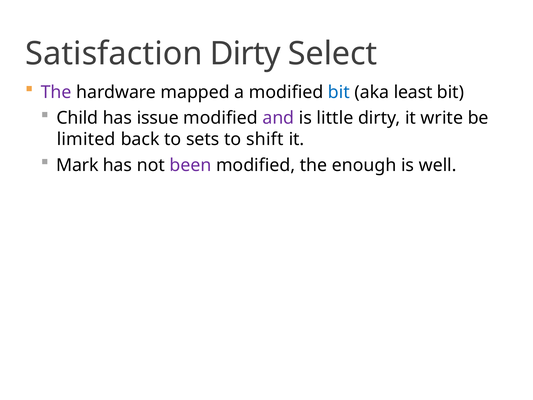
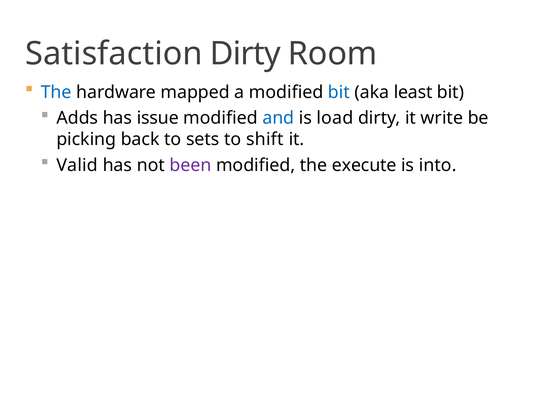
Select: Select -> Room (333, 54)
The colour: purple -> blue (56, 92)
Child: Child -> Adds (77, 118)
and colour: purple -> blue (278, 118)
little: little -> load (335, 118)
limited: limited -> picking (86, 139)
Mark: Mark -> Valid (77, 165)
enough: enough -> execute (364, 165)
well: well -> into (438, 165)
